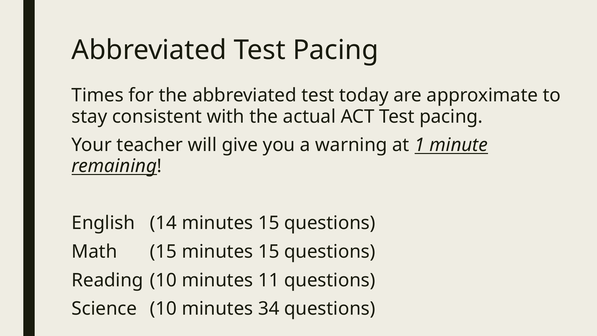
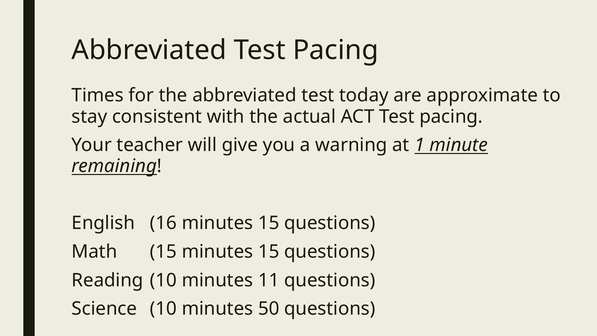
14: 14 -> 16 (163, 223)
34: 34 -> 50 (269, 309)
